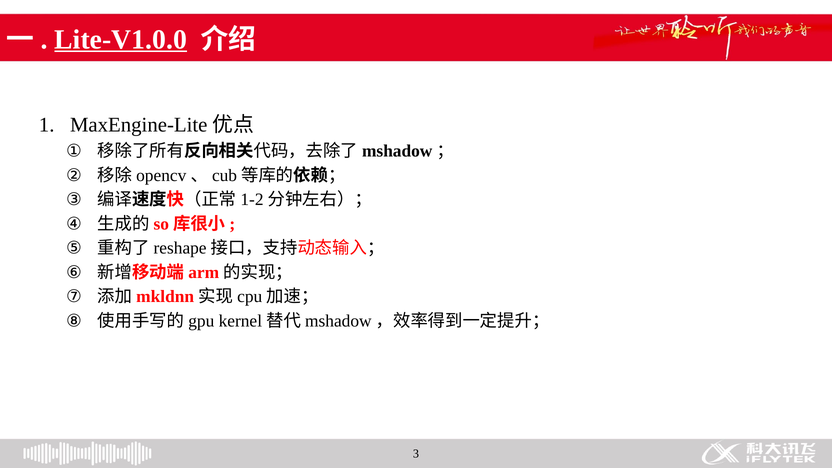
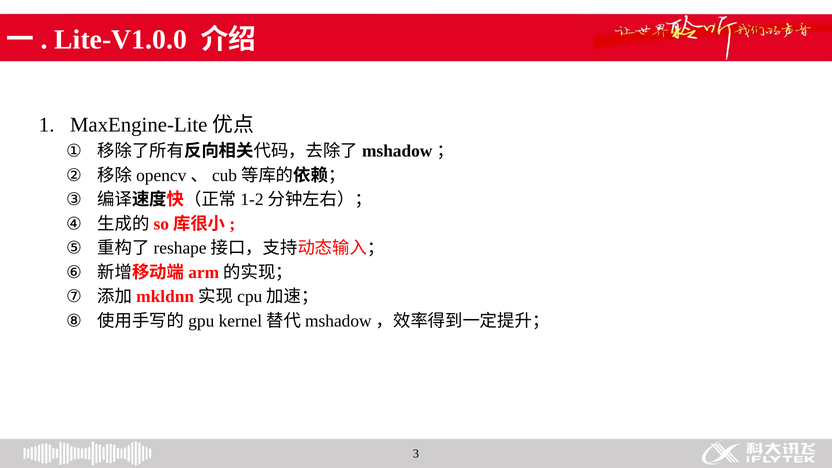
Lite-V1.0.0 underline: present -> none (121, 39)
